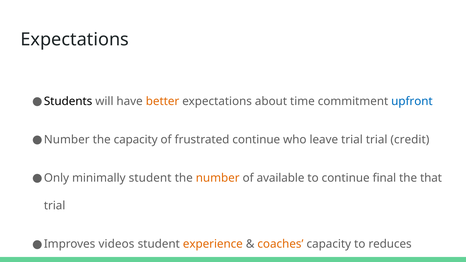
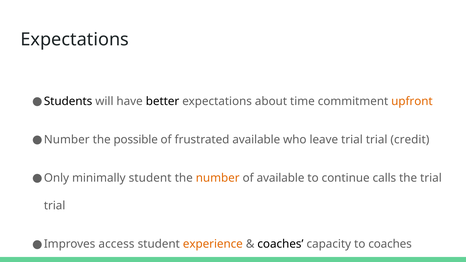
better colour: orange -> black (163, 101)
upfront colour: blue -> orange (412, 101)
the capacity: capacity -> possible (136, 140)
frustrated continue: continue -> available (256, 140)
final: final -> calls (384, 178)
the that: that -> trial (431, 178)
videos: videos -> access (116, 244)
coaches colour: orange -> black (280, 244)
to reduces: reduces -> coaches (390, 244)
